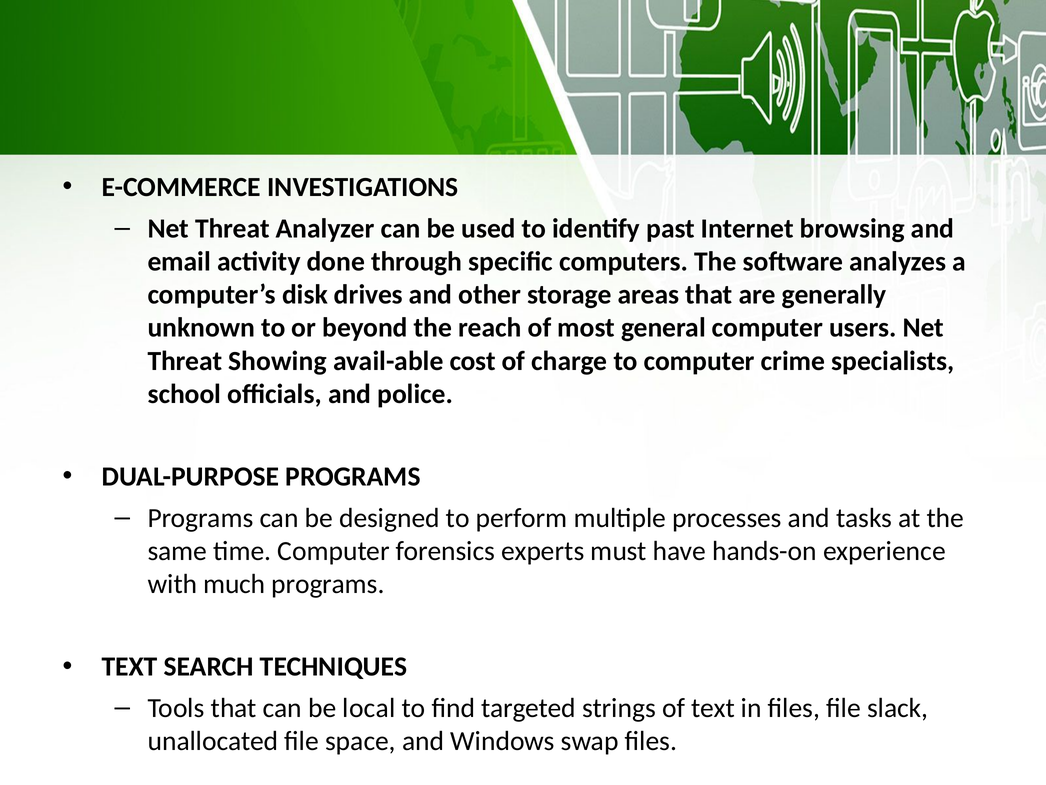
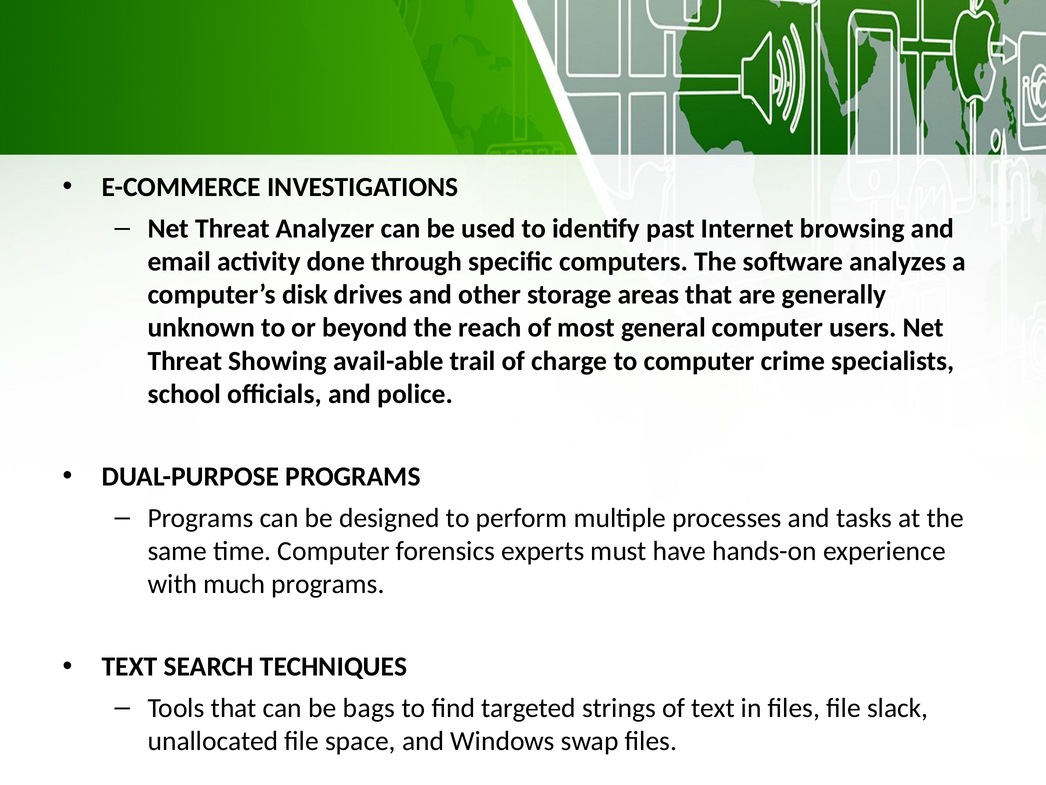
cost: cost -> trail (473, 361)
local: local -> bags (369, 708)
